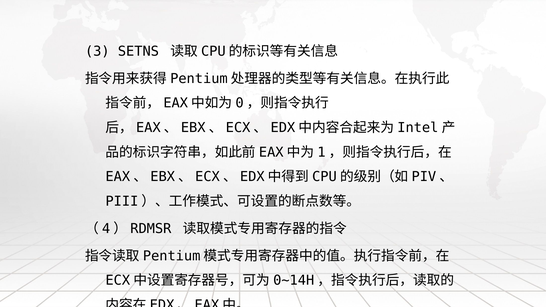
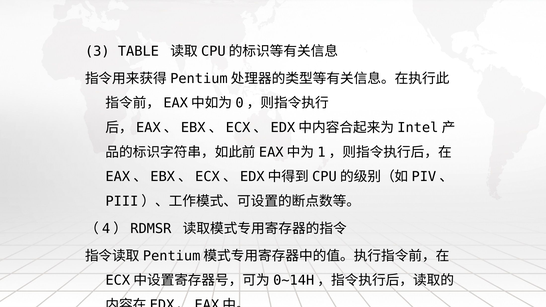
SETNS: SETNS -> TABLE (138, 51)
